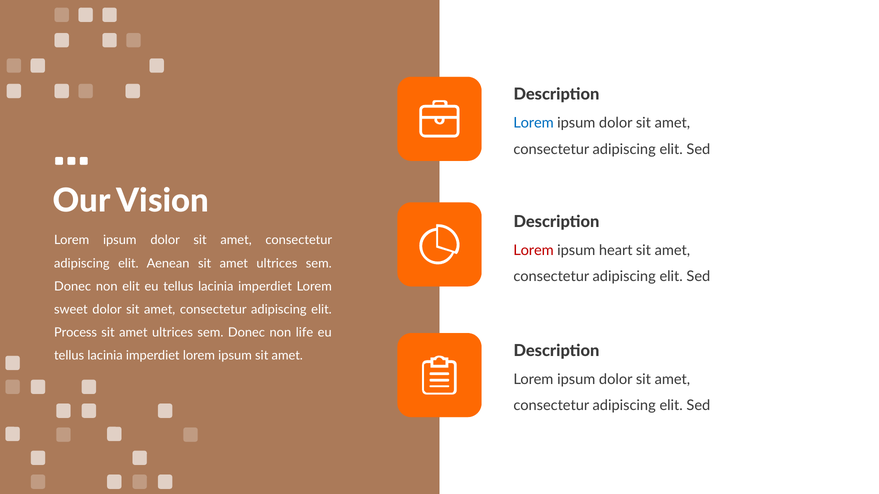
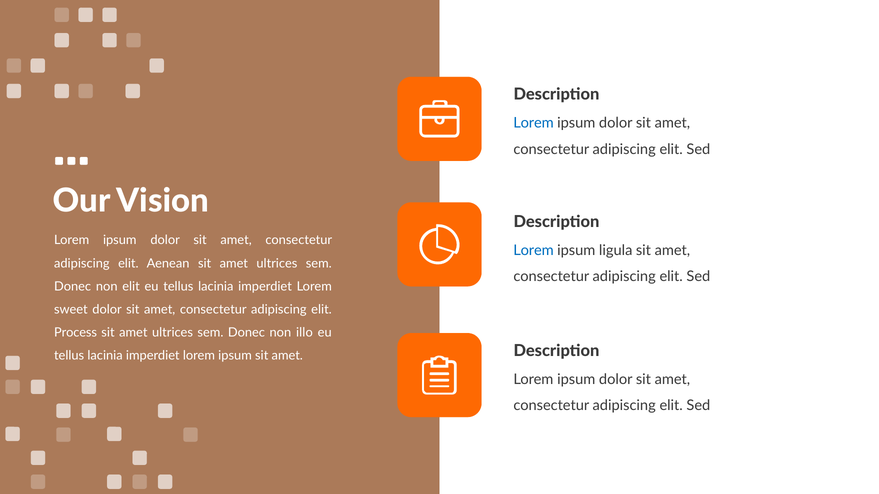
Lorem colour: red -> blue (534, 250)
heart: heart -> ligula (616, 250)
life: life -> illo (304, 333)
